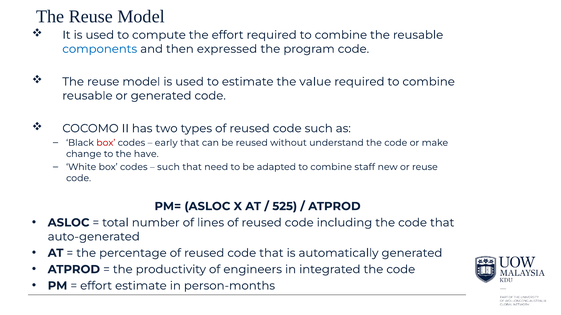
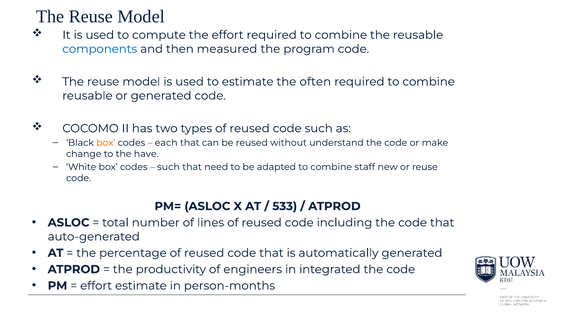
expressed: expressed -> measured (227, 49)
value: value -> often (315, 82)
box colour: red -> orange (106, 143)
early: early -> each (166, 143)
525: 525 -> 533 (285, 207)
